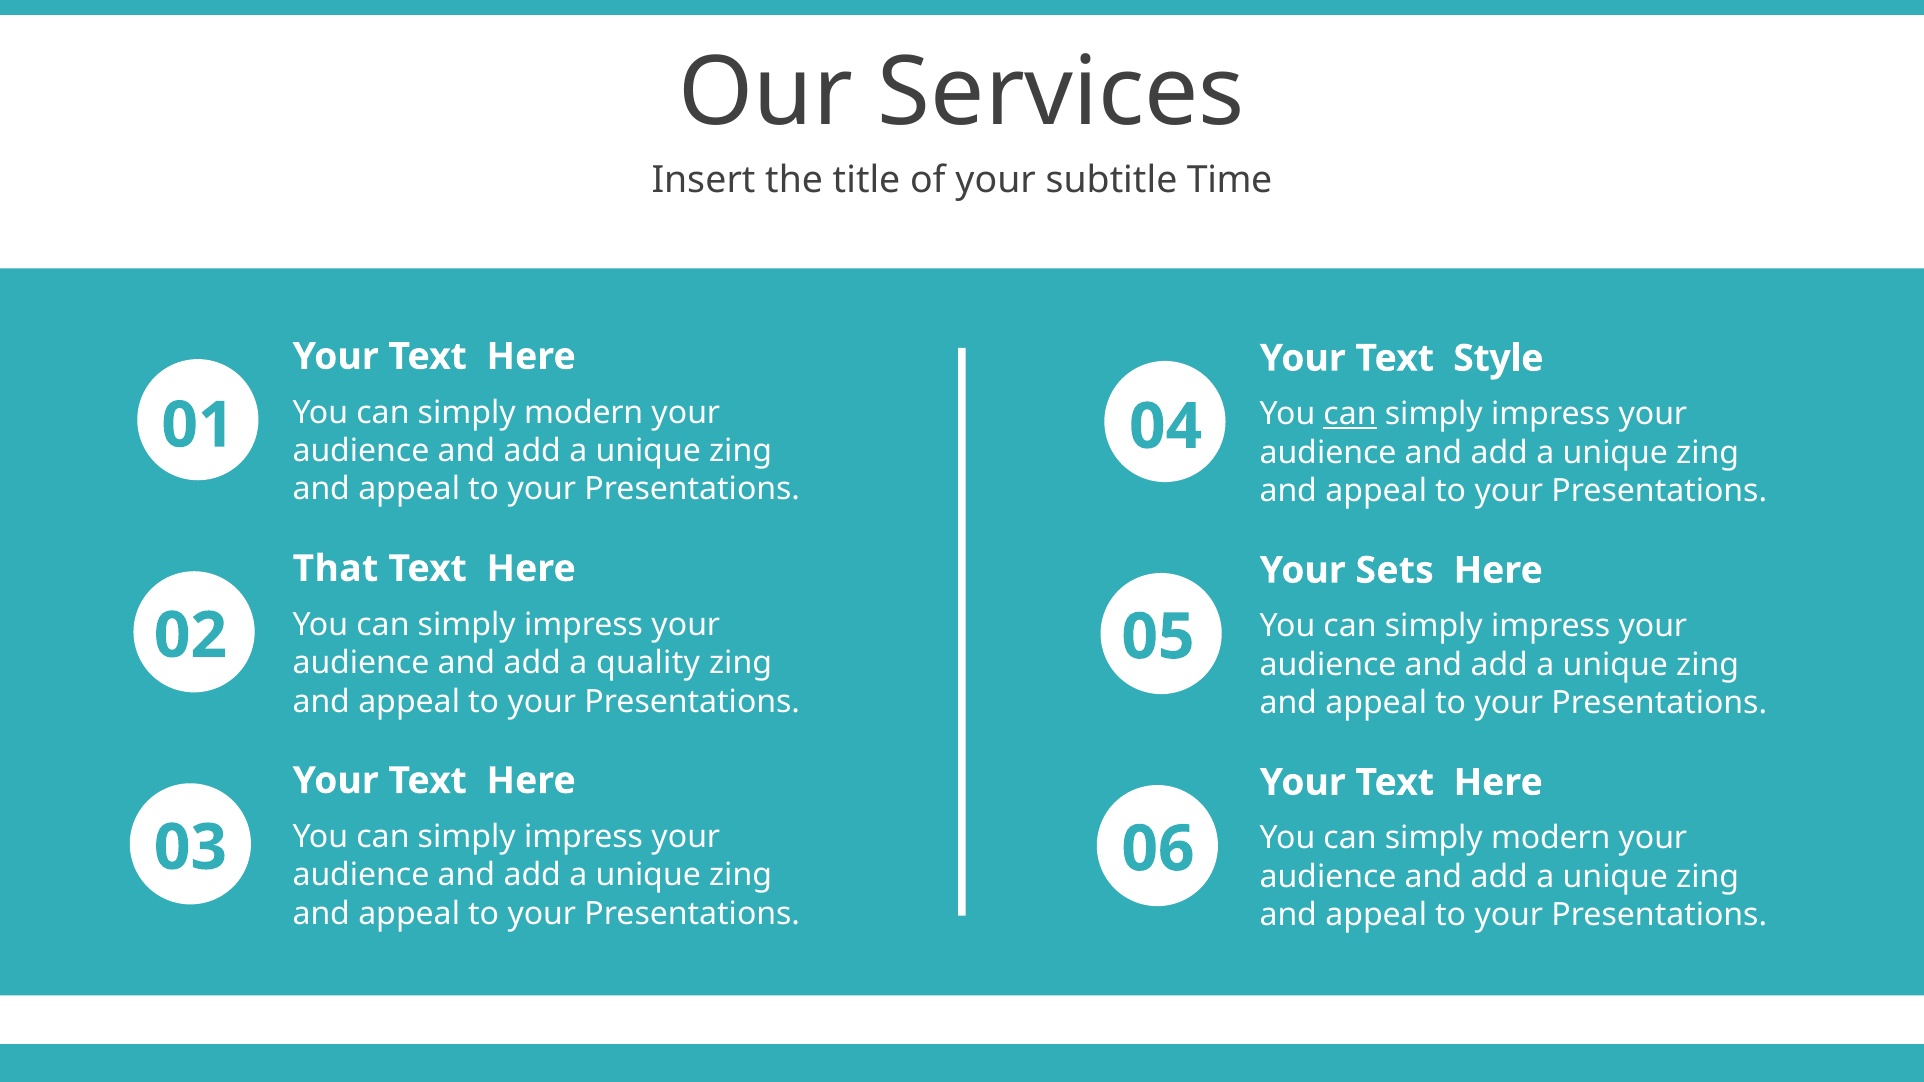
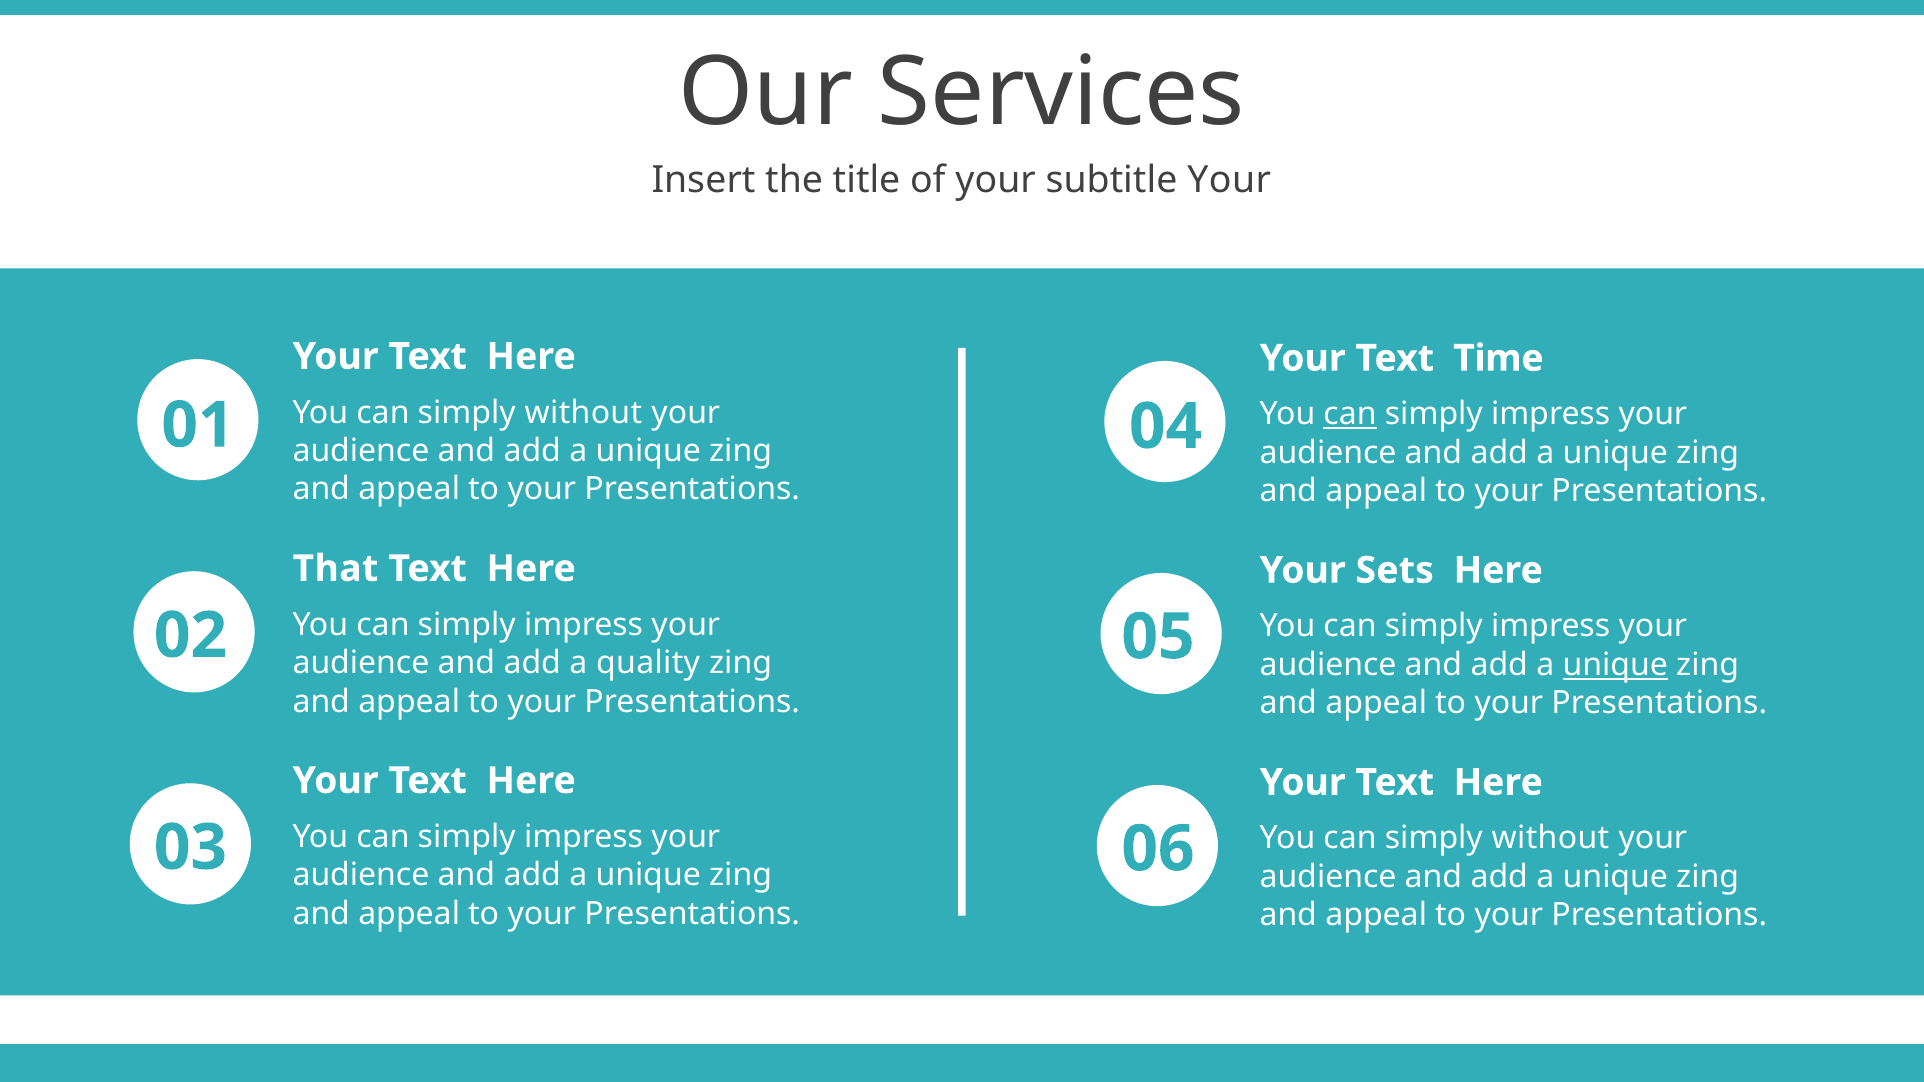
subtitle Time: Time -> Your (1229, 180)
Style: Style -> Time (1498, 358)
modern: modern -> without (583, 413)
unique underline: none -> present (1615, 665)
modern: modern -> without (1550, 839)
